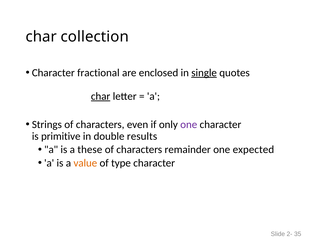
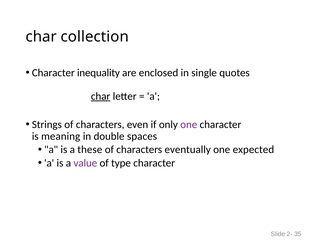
fractional: fractional -> inequality (98, 73)
single underline: present -> none (204, 73)
primitive: primitive -> meaning (61, 136)
results: results -> spaces (142, 136)
remainder: remainder -> eventually (188, 150)
value colour: orange -> purple (85, 163)
